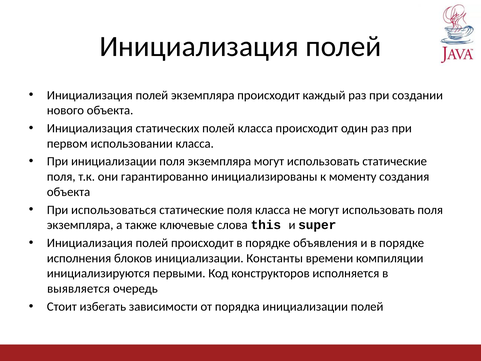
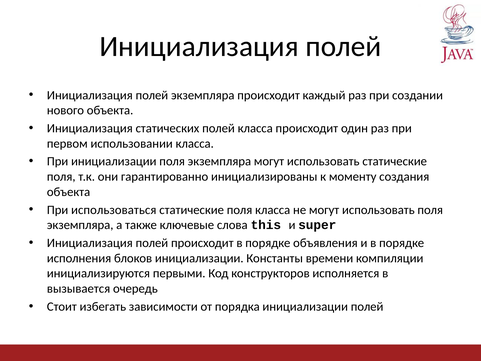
выявляется: выявляется -> вызывается (79, 288)
